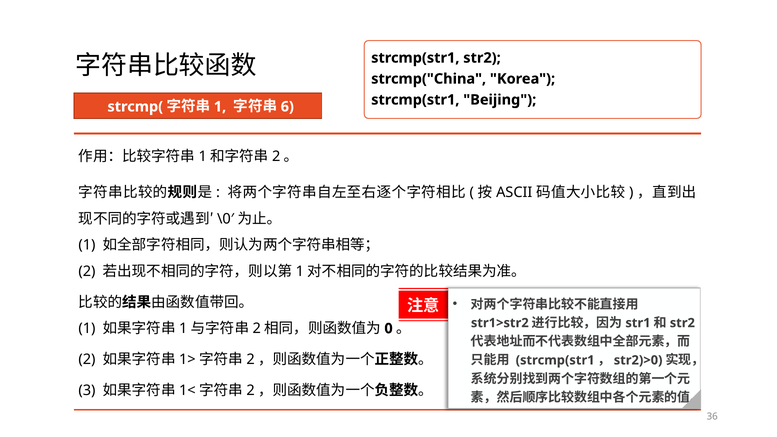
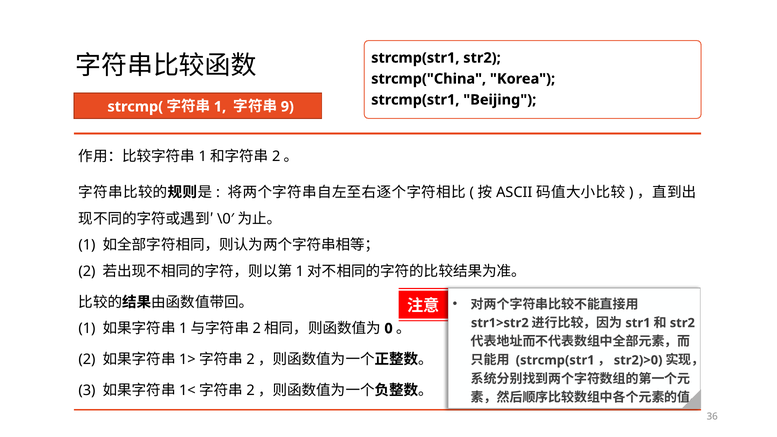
6: 6 -> 9 (287, 107)
